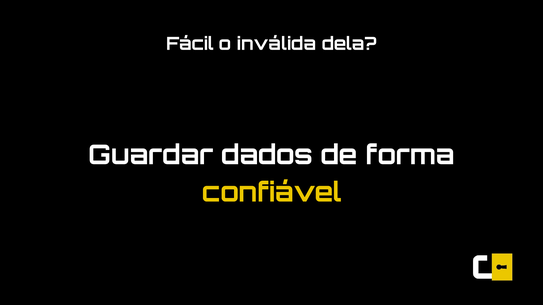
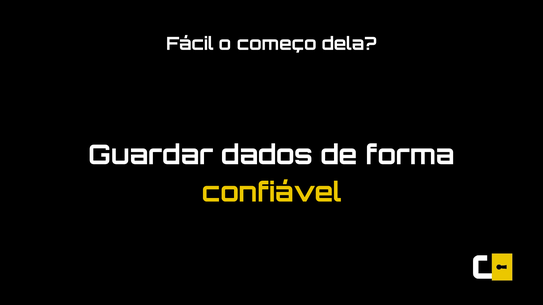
inválida: inválida -> começo (277, 44)
